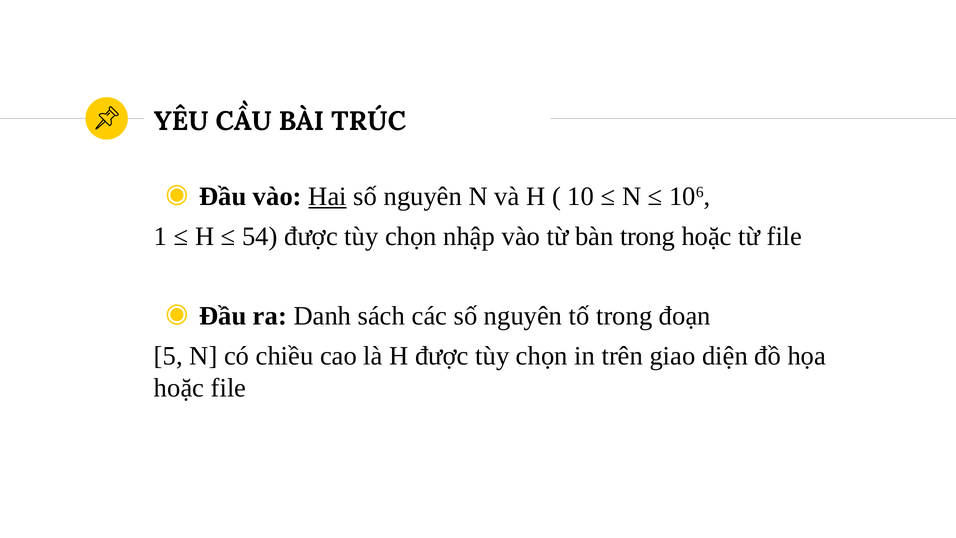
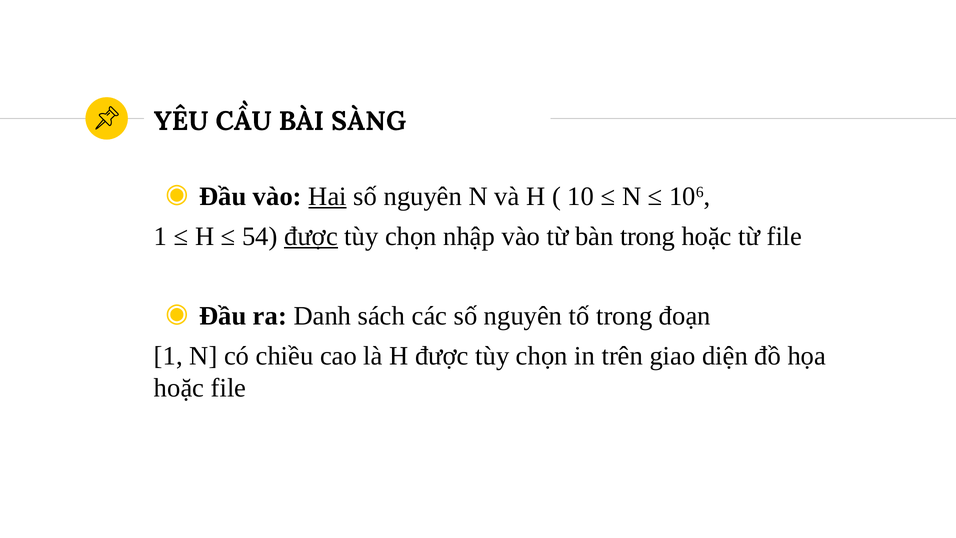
TRÚC: TRÚC -> SÀNG (369, 121)
được underline: none -> present (311, 236)
5: 5 -> 1 (168, 356)
